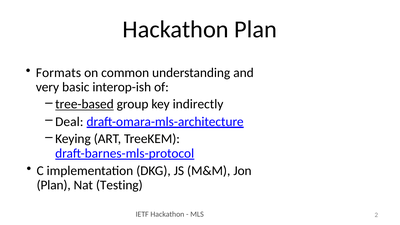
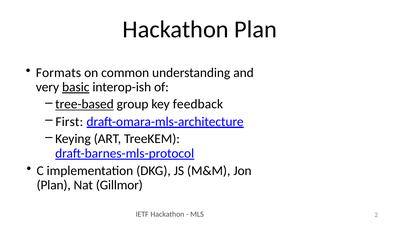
basic underline: none -> present (76, 87)
indirectly: indirectly -> feedback (198, 104)
Deal: Deal -> First (69, 122)
Testing: Testing -> Gillmor (119, 185)
